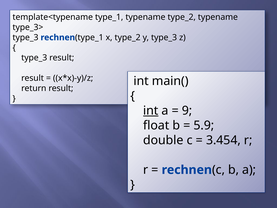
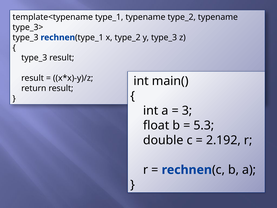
int underline: present -> none (151, 111)
9: 9 -> 3 (187, 111)
5.9: 5.9 -> 5.3 (204, 125)
3.454: 3.454 -> 2.192 (223, 140)
